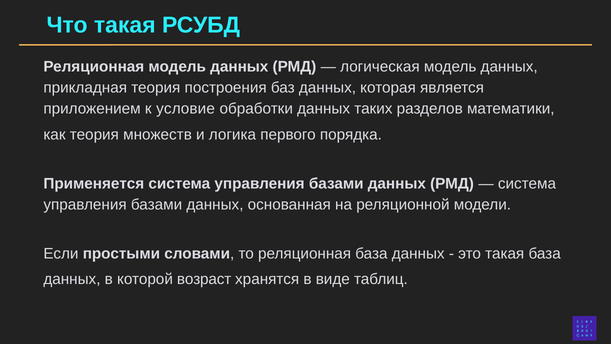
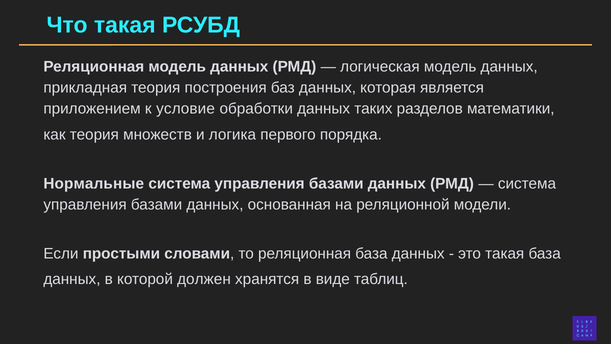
Применяется: Применяется -> Нормальные (94, 184)
возраст: возраст -> должен (204, 279)
